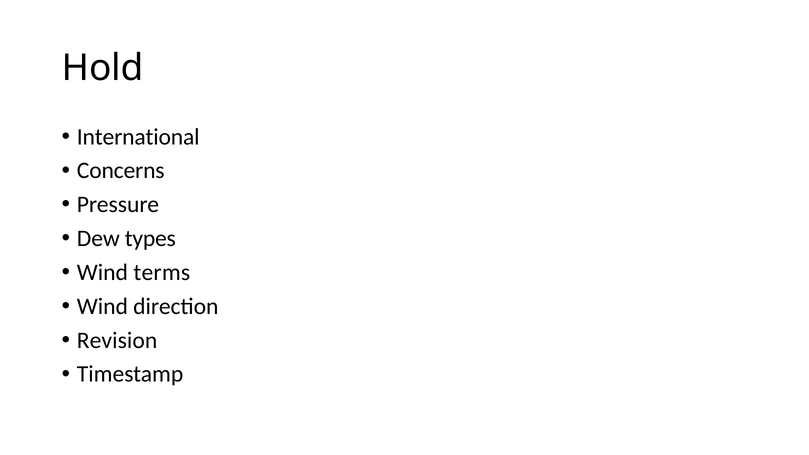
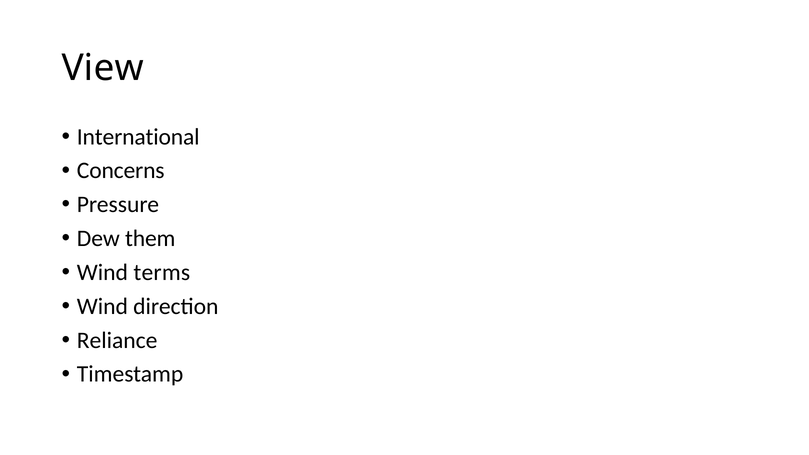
Hold: Hold -> View (103, 68)
types: types -> them (150, 239)
Revision: Revision -> Reliance (117, 340)
